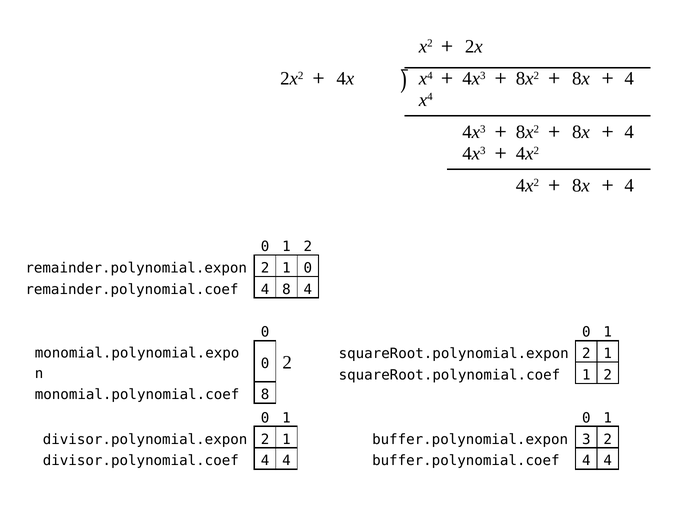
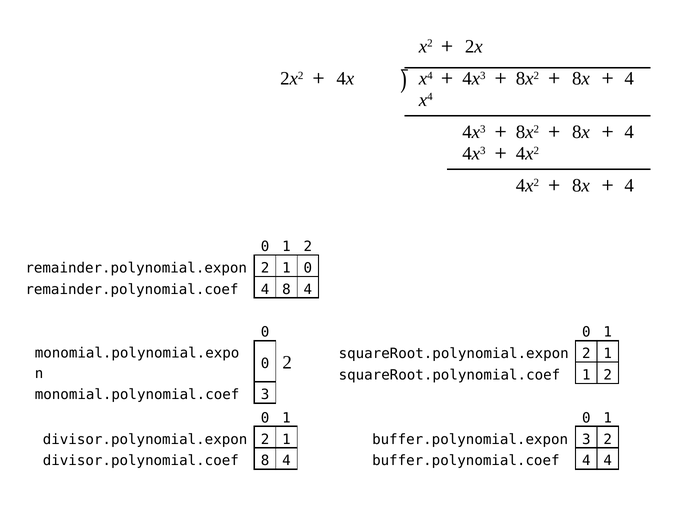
monomial.polynomial.coef 8: 8 -> 3 (265, 395)
divisor.polynomial.coef 4: 4 -> 8 (265, 461)
